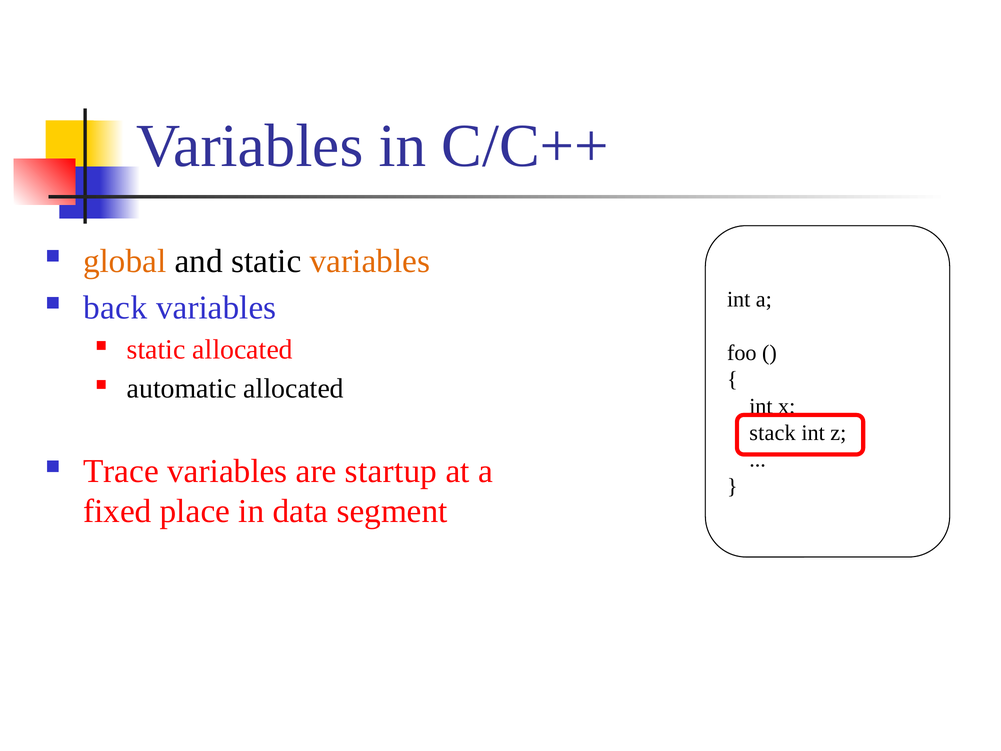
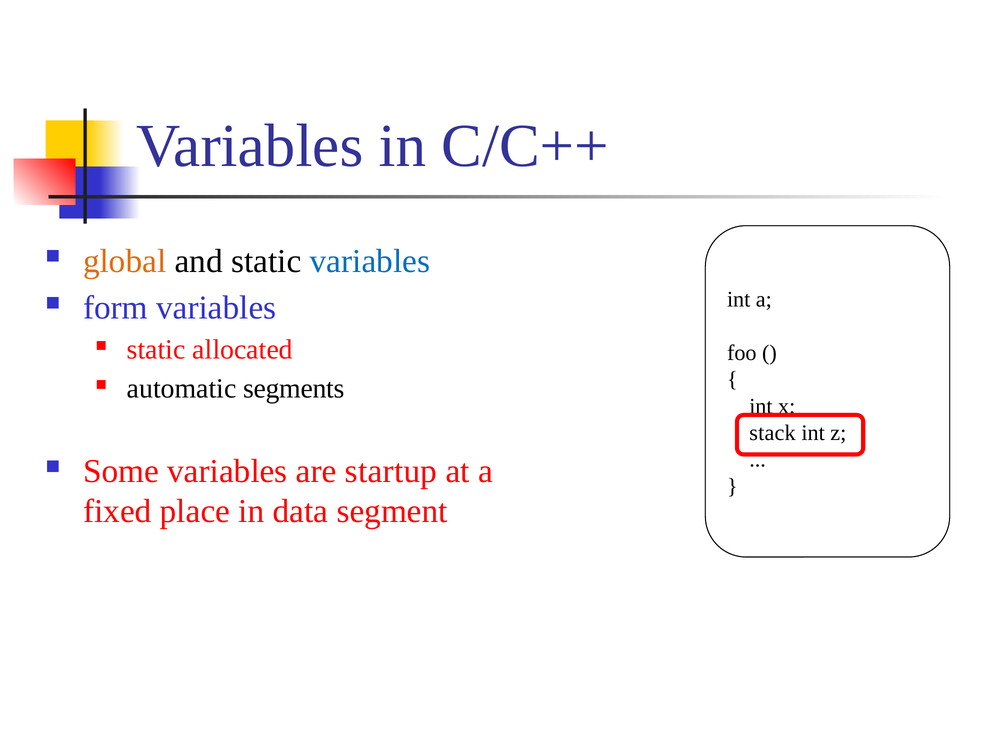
variables colour: orange -> blue (370, 261)
back: back -> form (115, 308)
automatic allocated: allocated -> segments (294, 388)
Trace: Trace -> Some (121, 471)
